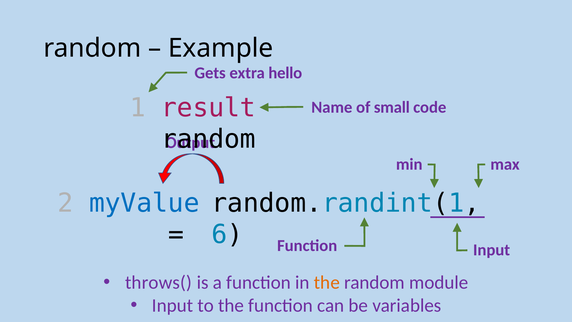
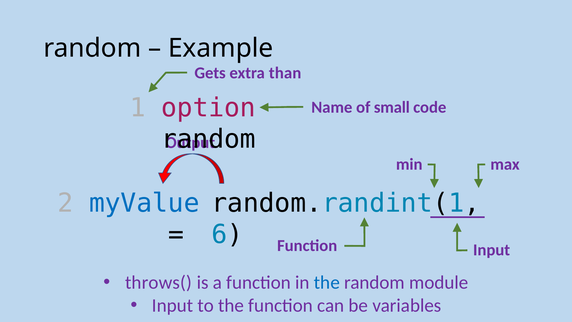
hello: hello -> than (285, 73)
result: result -> option (208, 108)
the colour: orange -> blue (327, 282)
